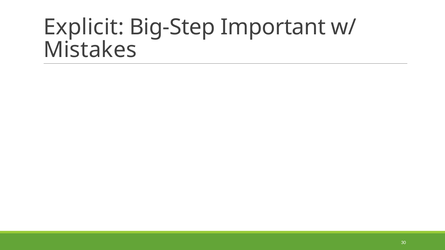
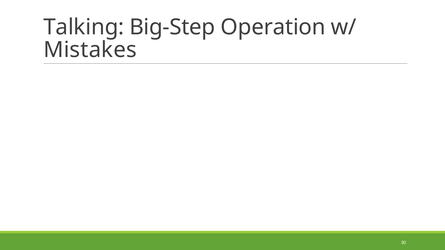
Explicit: Explicit -> Talking (84, 27)
Important: Important -> Operation (273, 27)
